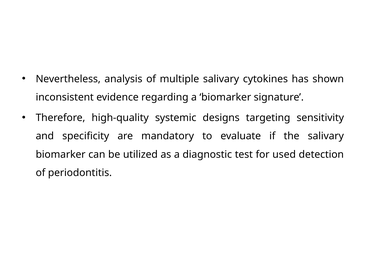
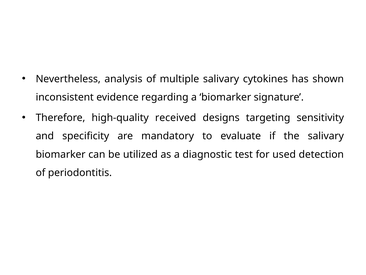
systemic: systemic -> received (176, 118)
